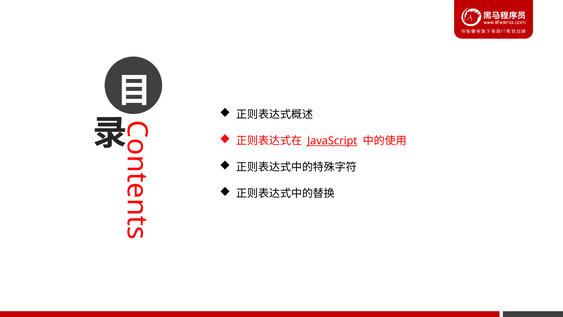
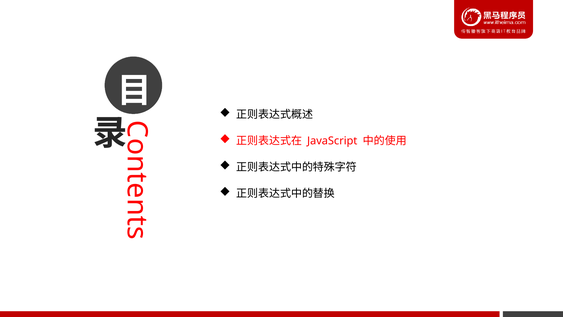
JavaScript underline: present -> none (332, 141)
